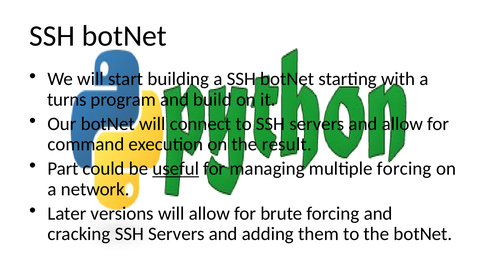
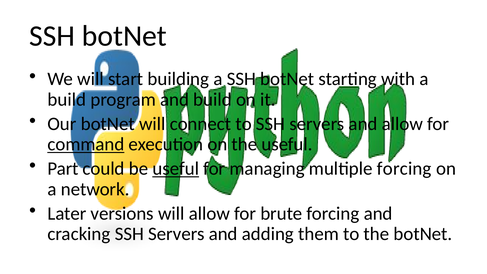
turns: turns -> build (67, 100)
command underline: none -> present (86, 144)
the result: result -> useful (287, 144)
